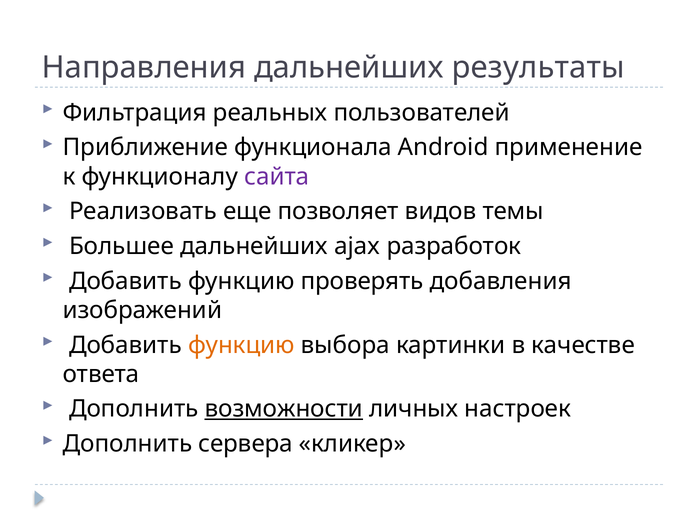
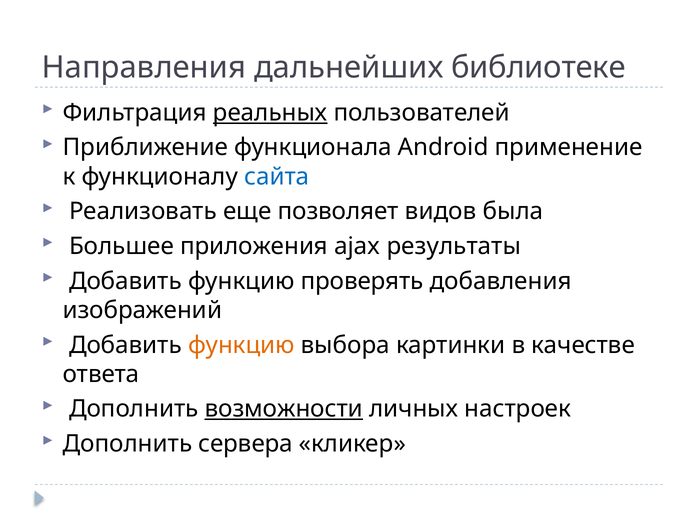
результаты: результаты -> библиотеке (538, 67)
реальных underline: none -> present (270, 113)
сайта colour: purple -> blue (277, 177)
темы: темы -> была (513, 212)
Большее дальнейших: дальнейших -> приложения (254, 247)
разработок: разработок -> результаты (454, 247)
